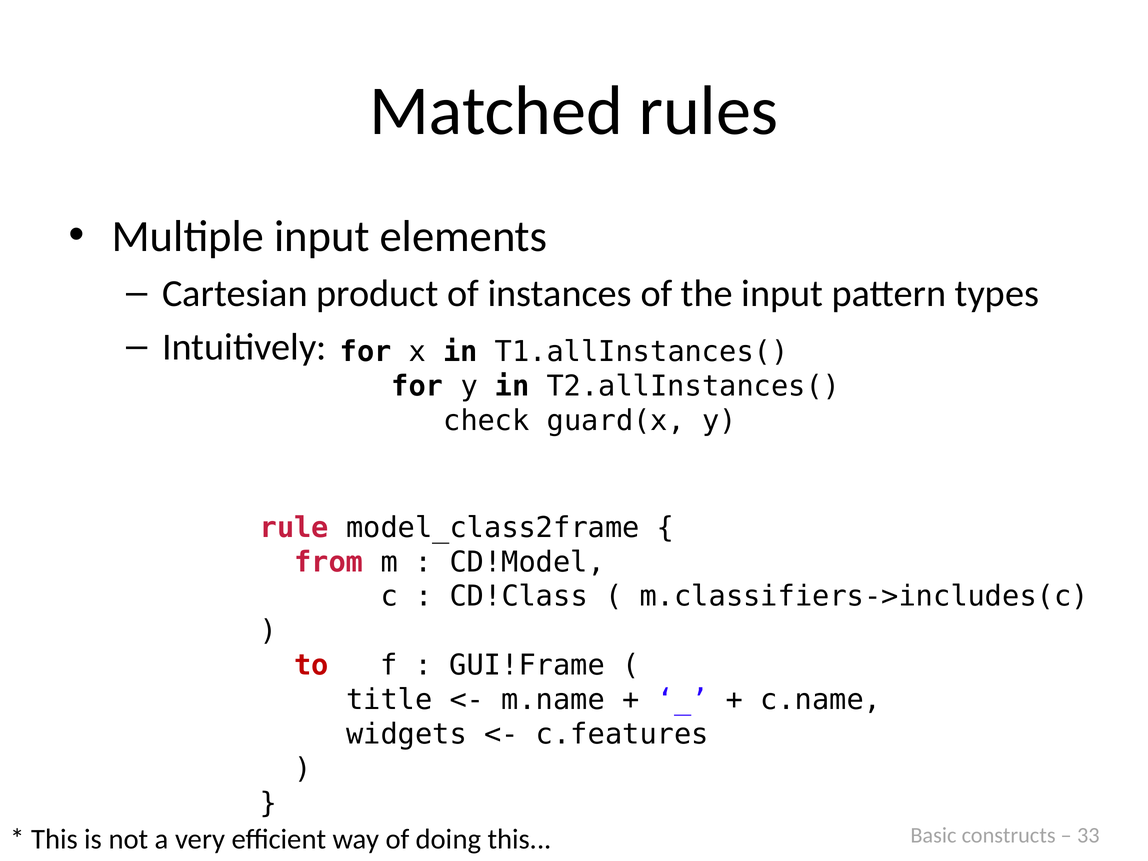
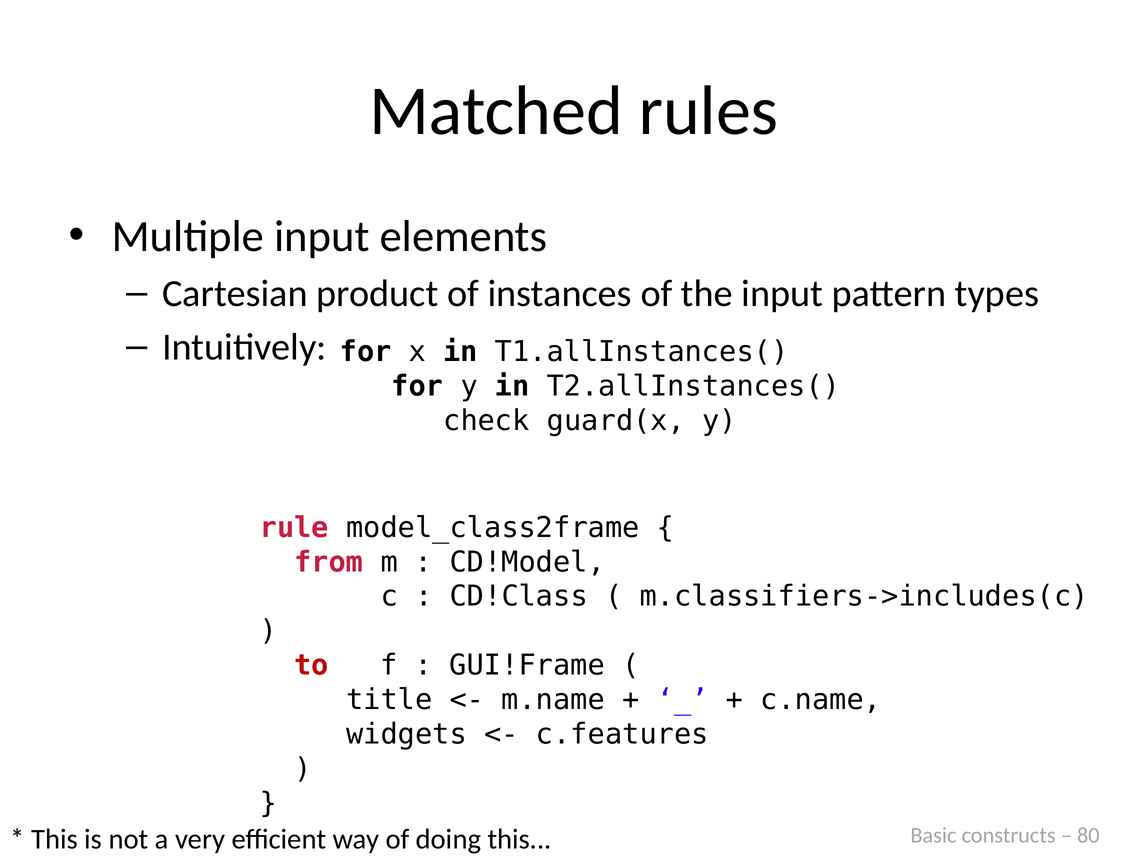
33: 33 -> 80 (1088, 835)
